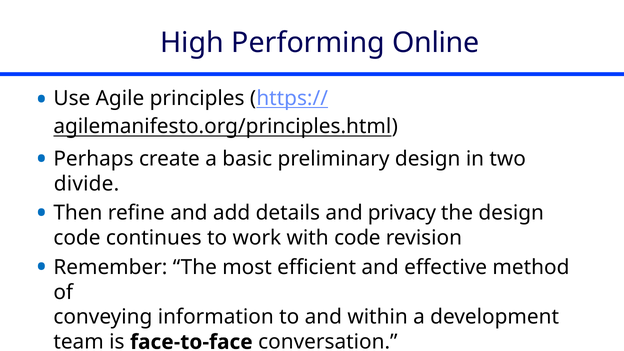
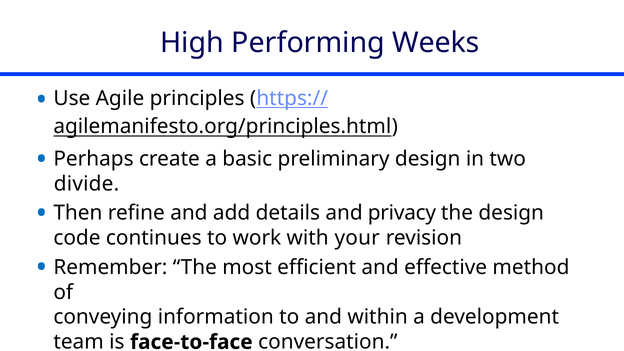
Online: Online -> Weeks (436, 43)
with code: code -> your (357, 238)
